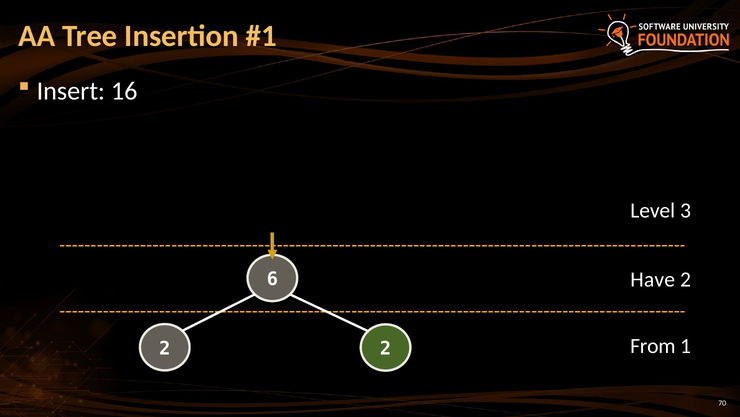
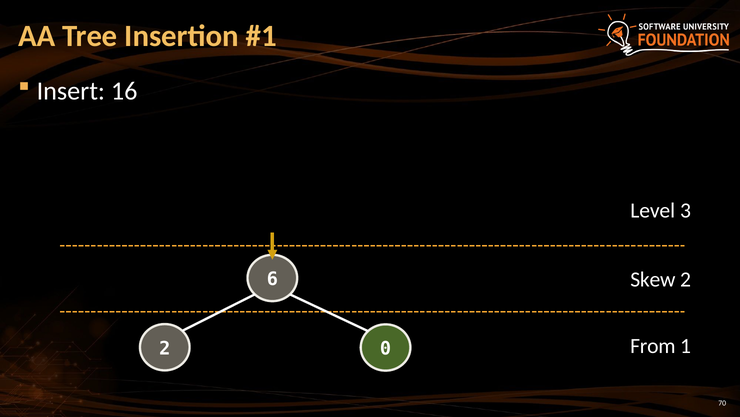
Have: Have -> Skew (653, 279)
2 2: 2 -> 0 (386, 348)
